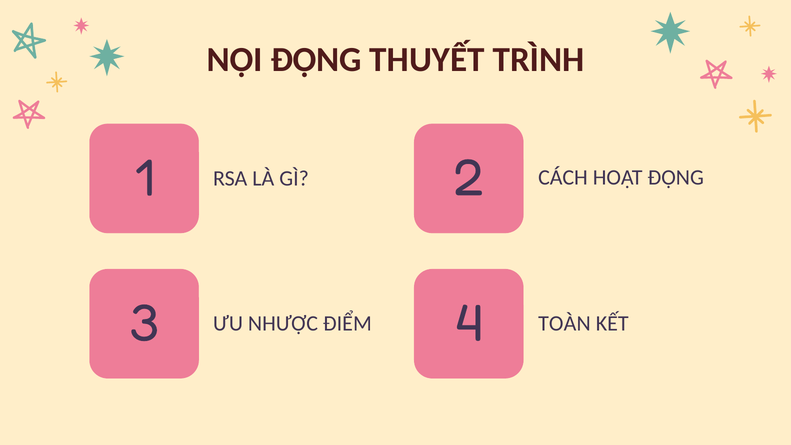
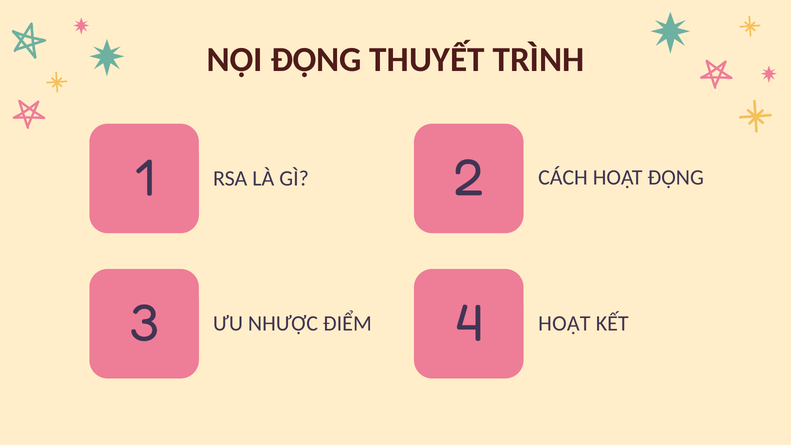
3 TOÀN: TOÀN -> HOẠT (564, 324)
